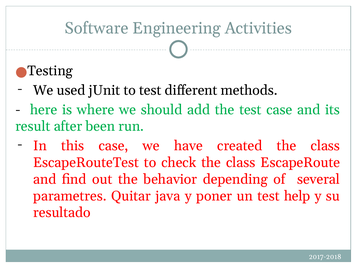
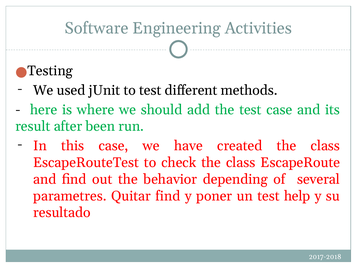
Quitar java: java -> find (168, 196)
